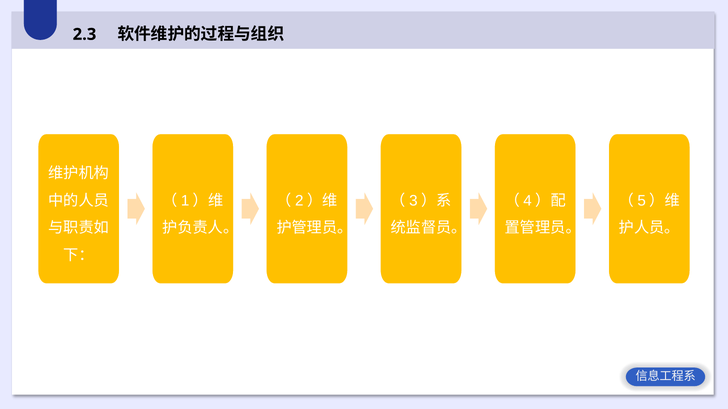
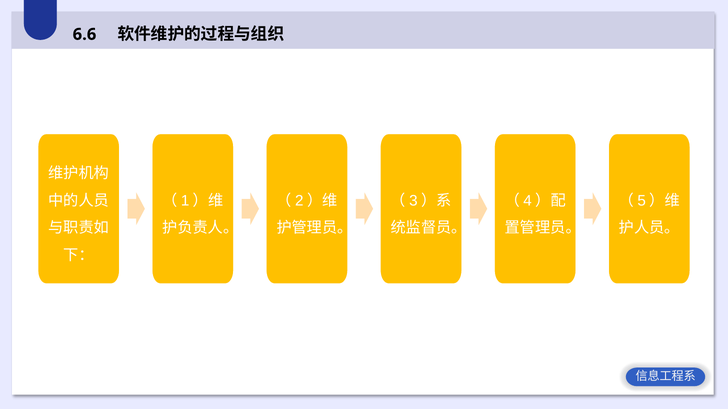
2.3: 2.3 -> 6.6 (84, 34)
